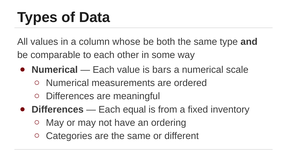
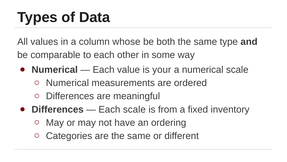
bars: bars -> your (162, 69)
Each equal: equal -> scale (134, 109)
